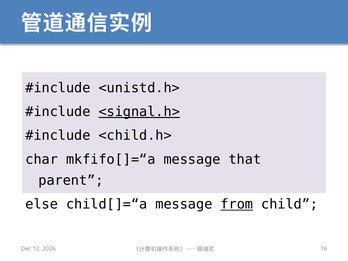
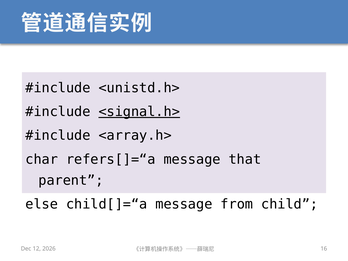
<child.h>: <child.h> -> <array.h> (135, 136)
mkfifo[]=“a: mkfifo[]=“a -> refers[]=“a (111, 159)
from underline: present -> none (237, 204)
